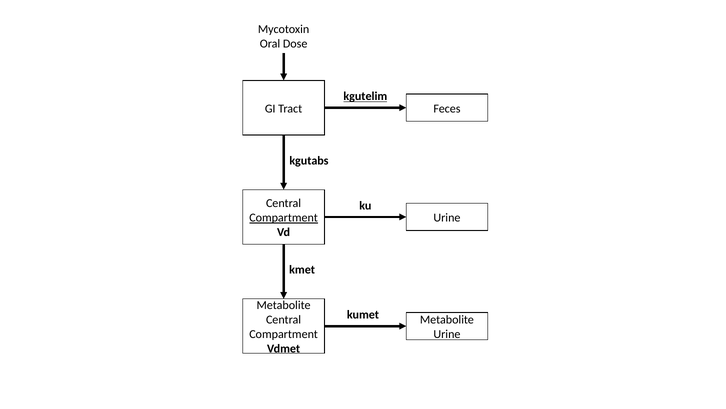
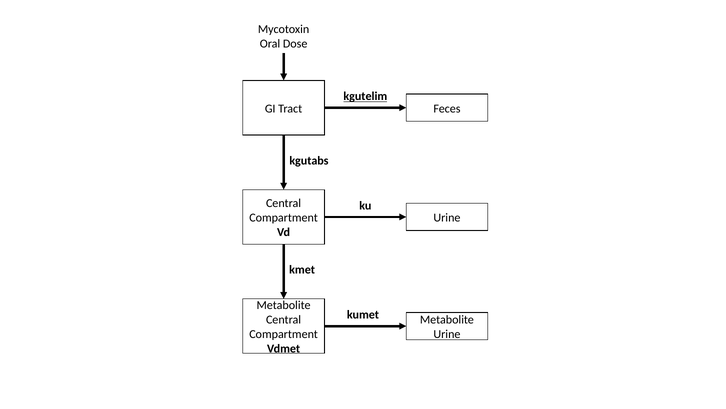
Compartment underline: present -> none (284, 217)
